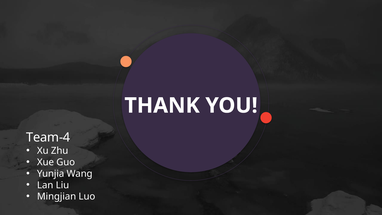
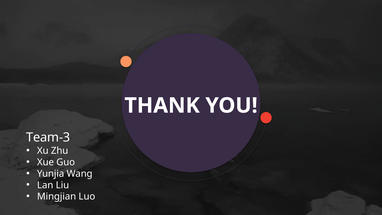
Team-4: Team-4 -> Team-3 (48, 137)
